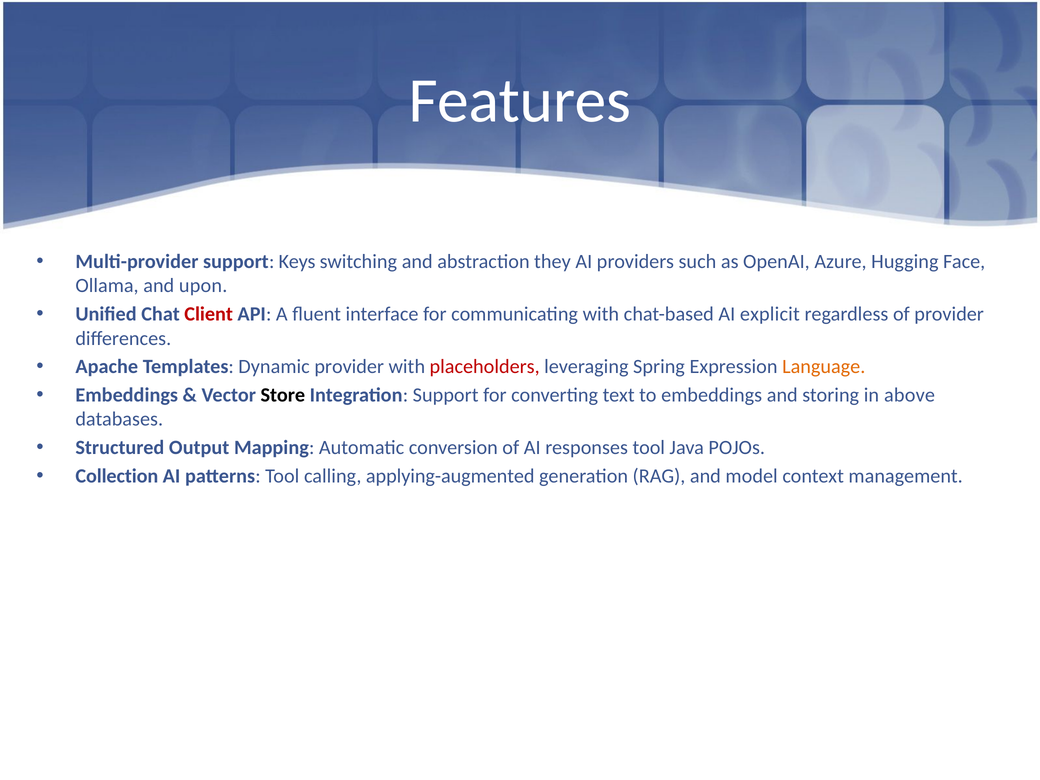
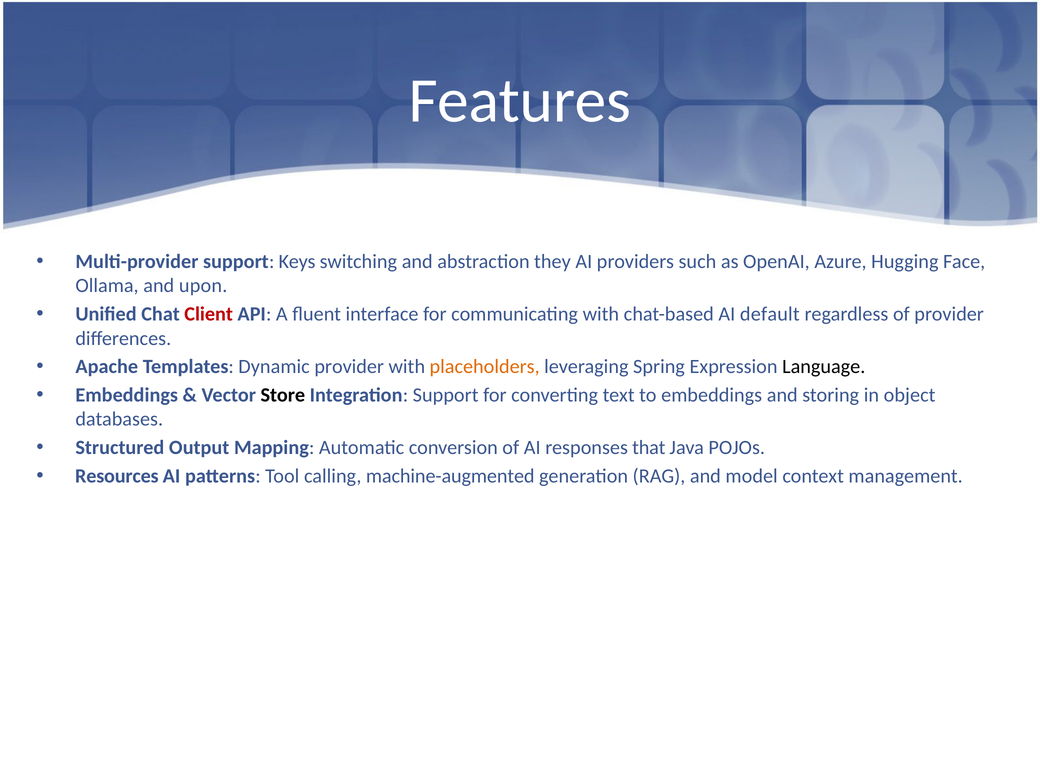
explicit: explicit -> default (770, 314)
placeholders colour: red -> orange (485, 367)
Language colour: orange -> black (824, 367)
above: above -> object (910, 395)
responses tool: tool -> that (649, 448)
Collection: Collection -> Resources (117, 476)
applying-augmented: applying-augmented -> machine-augmented (450, 476)
